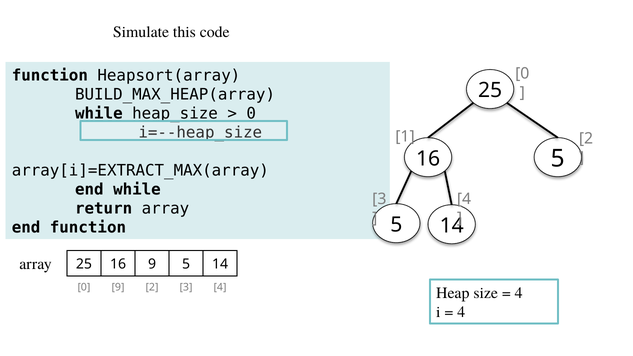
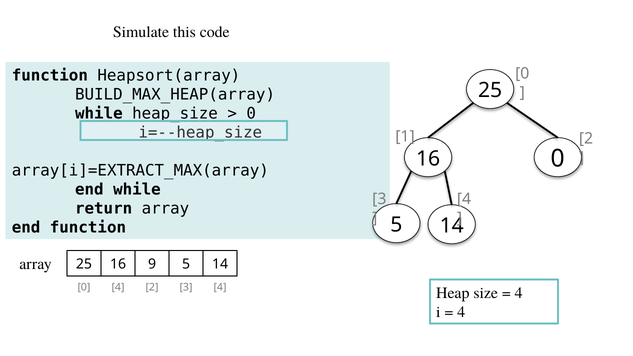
16 5: 5 -> 0 (558, 159)
0 9: 9 -> 4 (118, 287)
